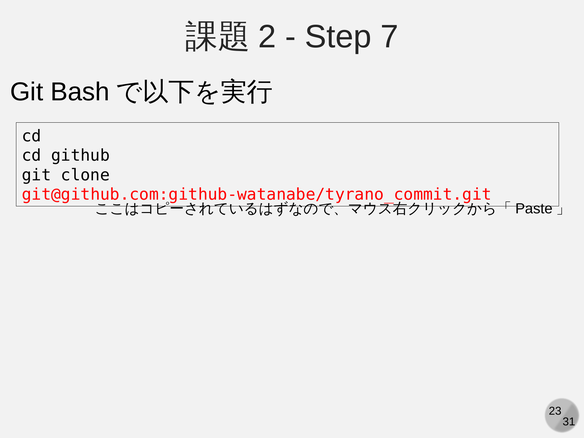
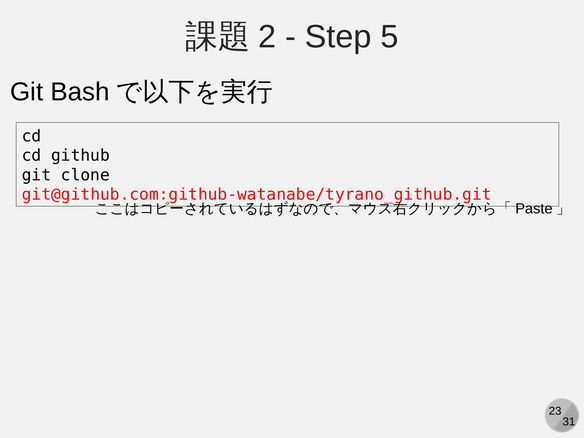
7: 7 -> 5 (389, 37)
git@github.com:github-watanabe/tyrano_commit.git: git@github.com:github-watanabe/tyrano_commit.git -> git@github.com:github-watanabe/tyrano_github.git (257, 195)
